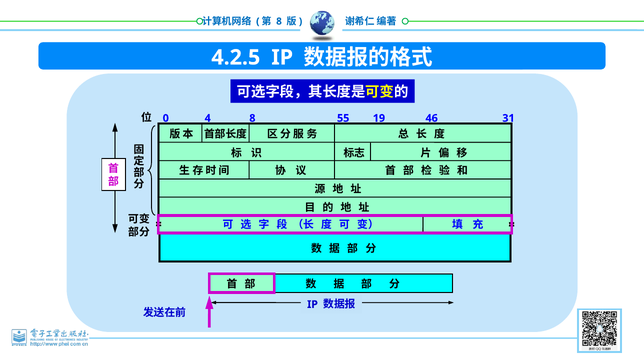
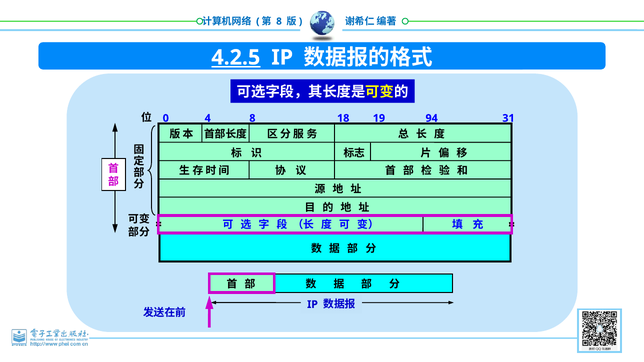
4.2.5 underline: none -> present (236, 57)
55: 55 -> 18 (343, 118)
46: 46 -> 94 (432, 118)
